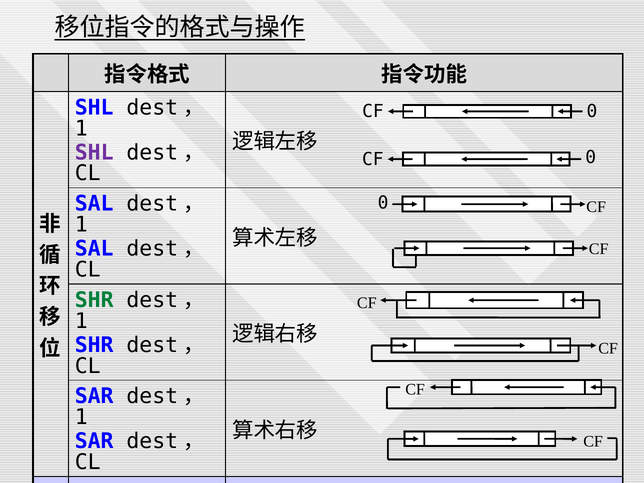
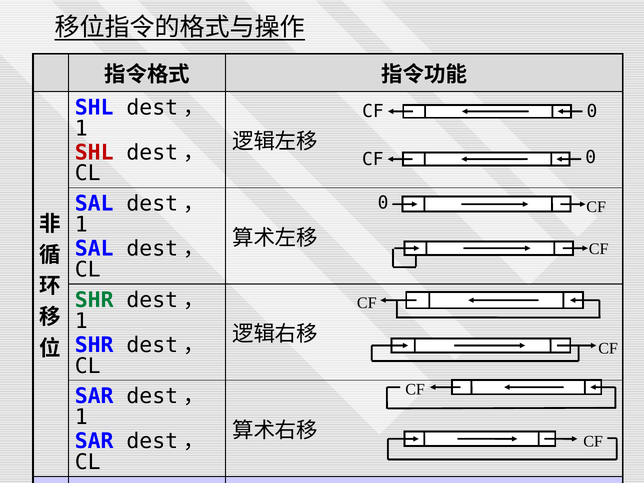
SHL colour: purple -> red (94, 152)
